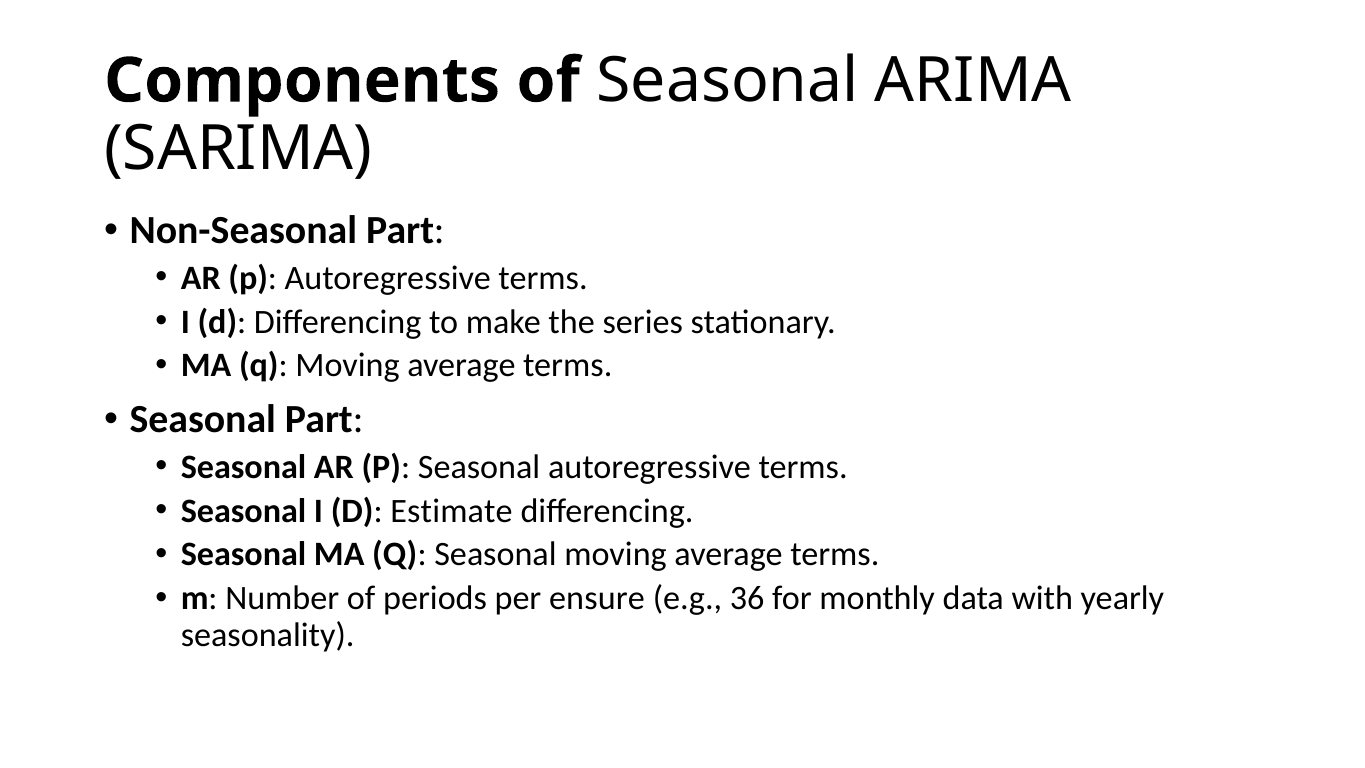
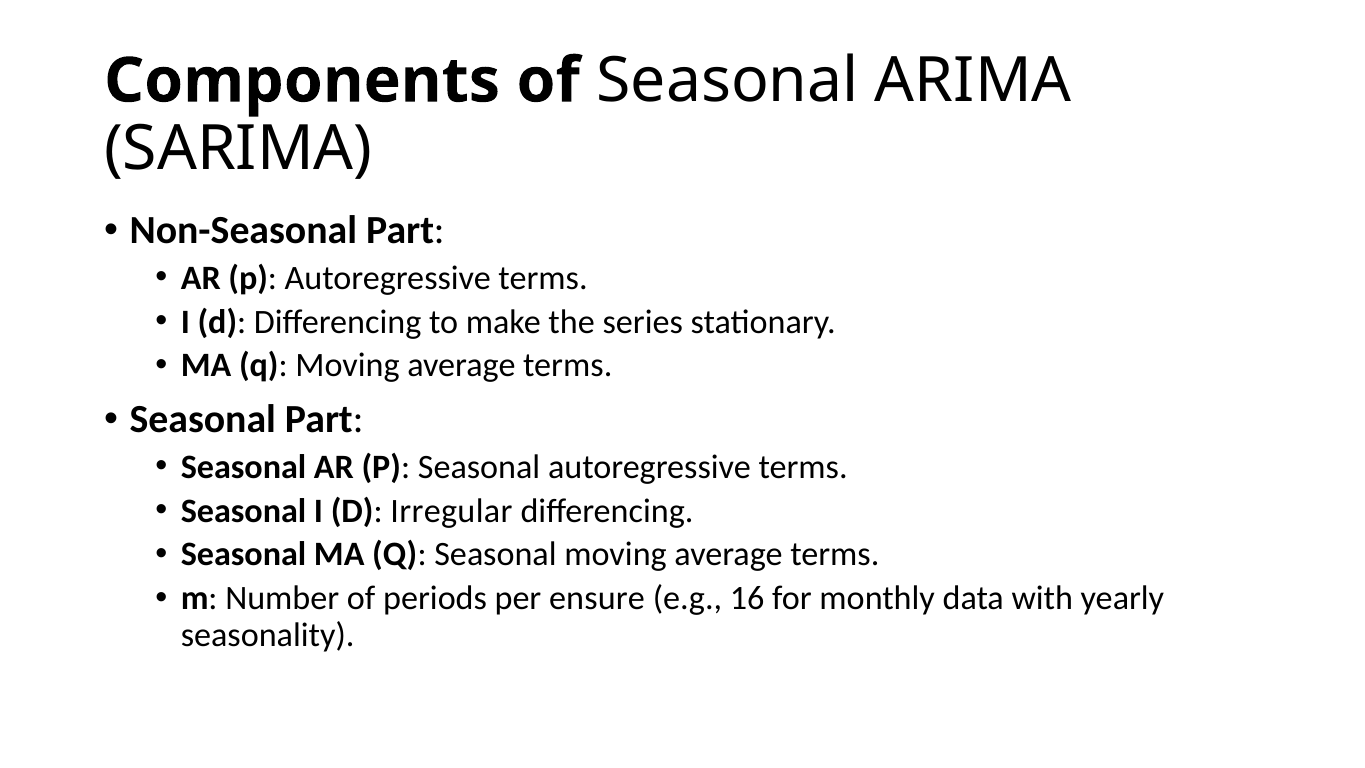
Estimate: Estimate -> Irregular (451, 511)
36: 36 -> 16 (747, 599)
